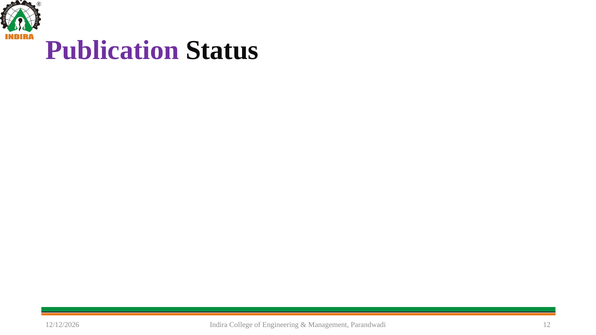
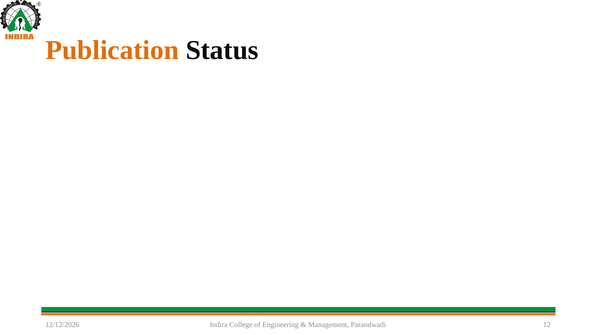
Publication colour: purple -> orange (112, 50)
